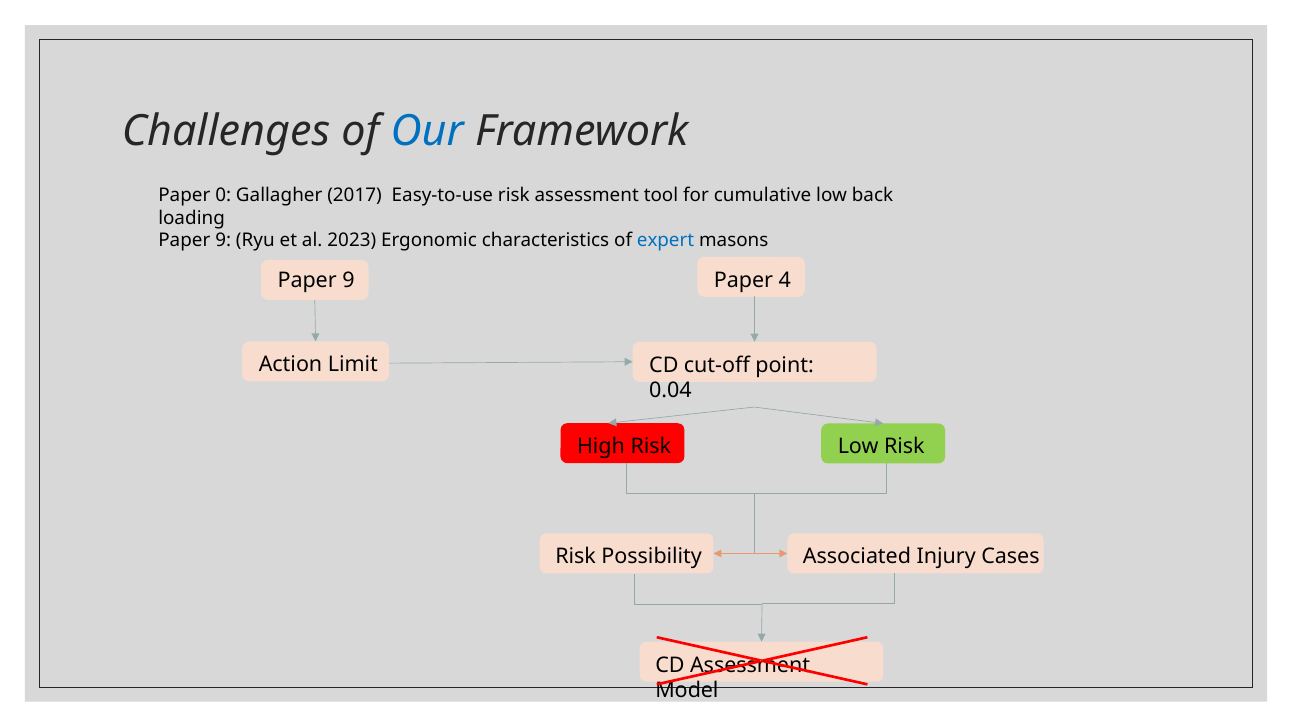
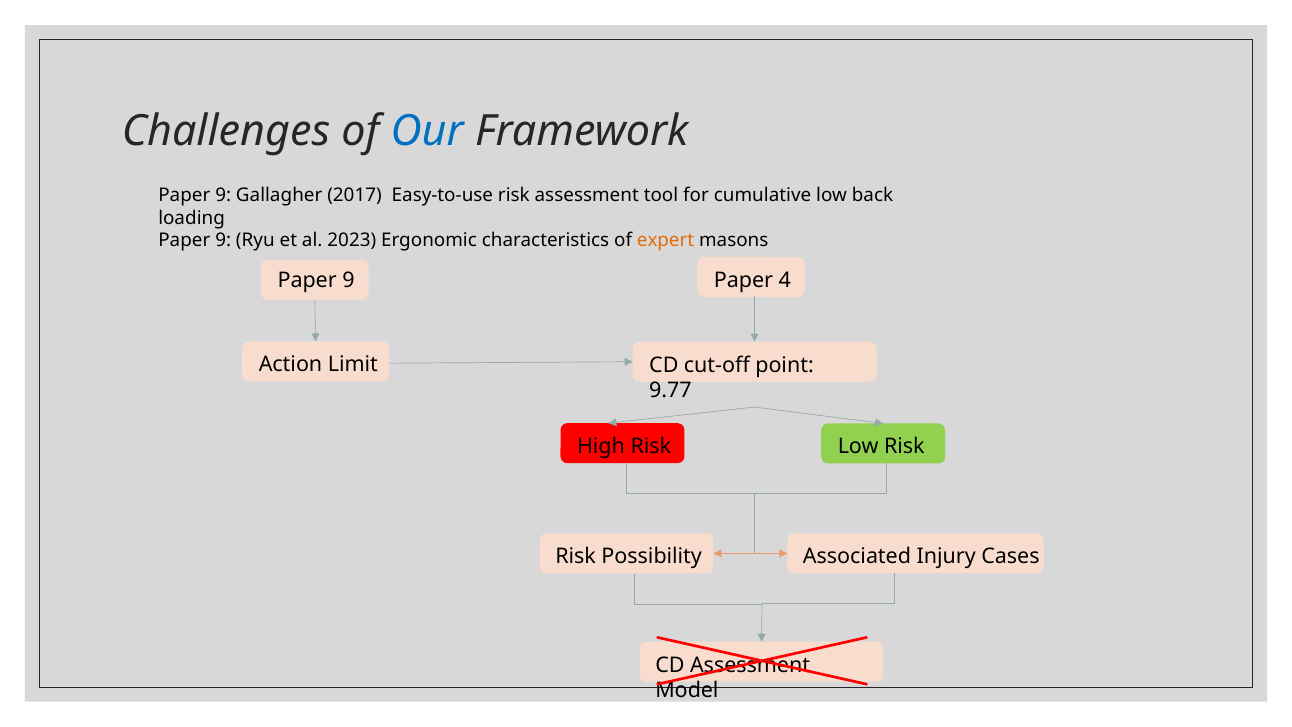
0: 0 -> 9 (223, 195)
expert colour: blue -> orange (666, 241)
0.04: 0.04 -> 9.77 (670, 391)
